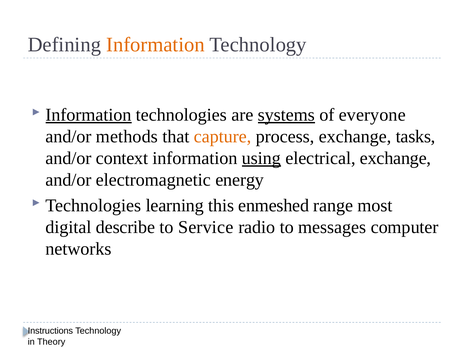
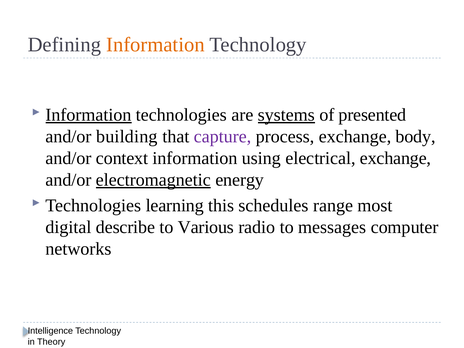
everyone: everyone -> presented (372, 115)
methods: methods -> building (127, 137)
capture colour: orange -> purple (223, 137)
tasks: tasks -> body (416, 137)
using underline: present -> none (261, 158)
electromagnetic underline: none -> present (153, 180)
enmeshed: enmeshed -> schedules (274, 205)
Service: Service -> Various (206, 227)
Instructions: Instructions -> Intelligence (50, 331)
